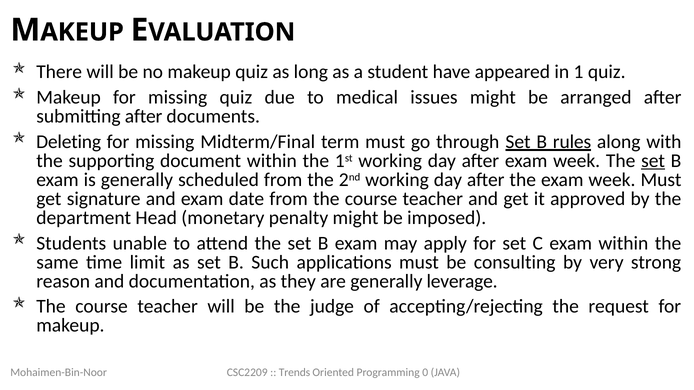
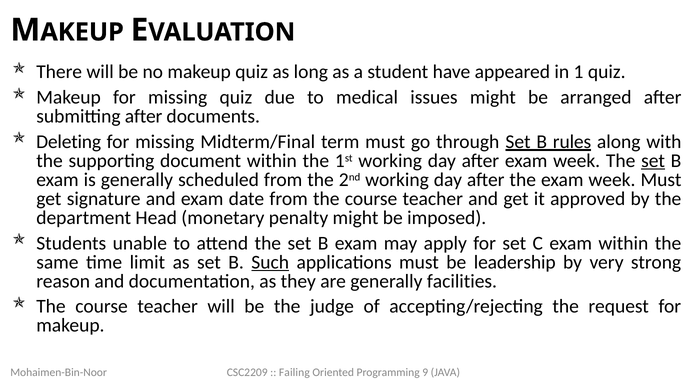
Such underline: none -> present (270, 262)
consulting: consulting -> leadership (515, 262)
leverage: leverage -> facilities (462, 281)
Trends: Trends -> Failing (294, 373)
0: 0 -> 9 (425, 373)
